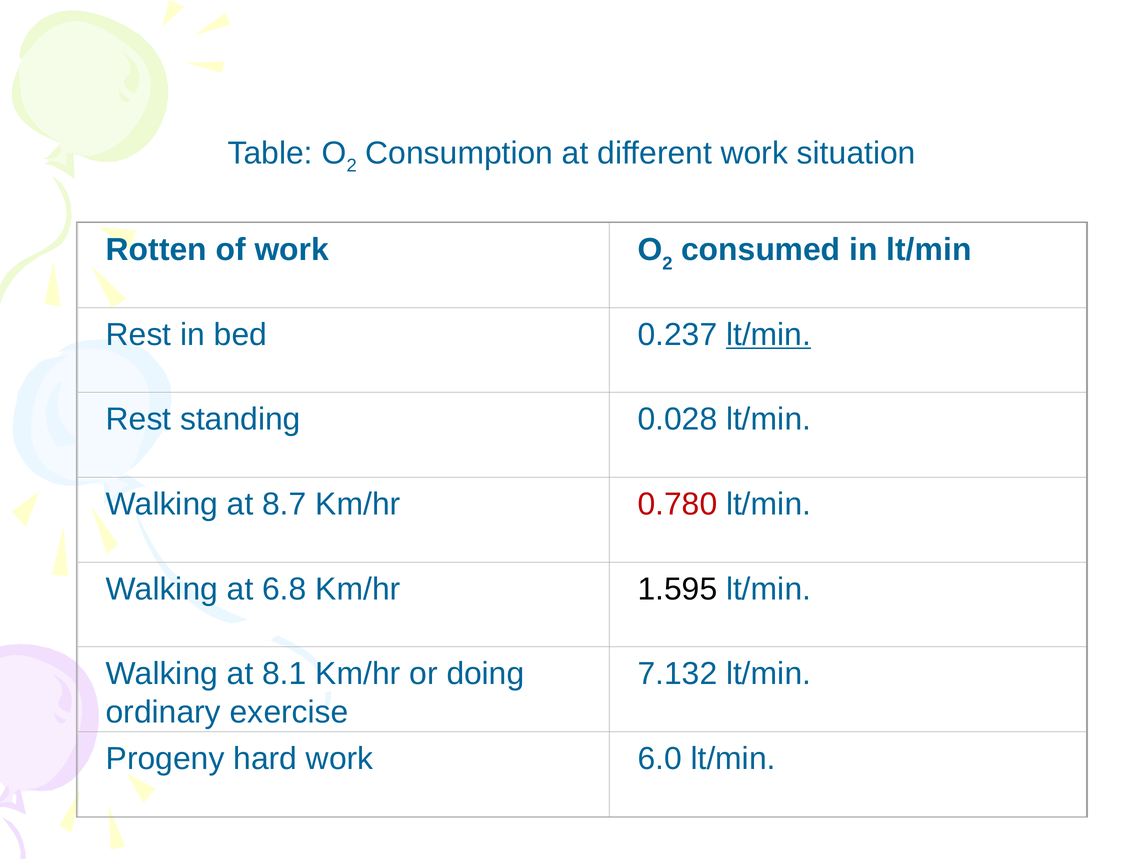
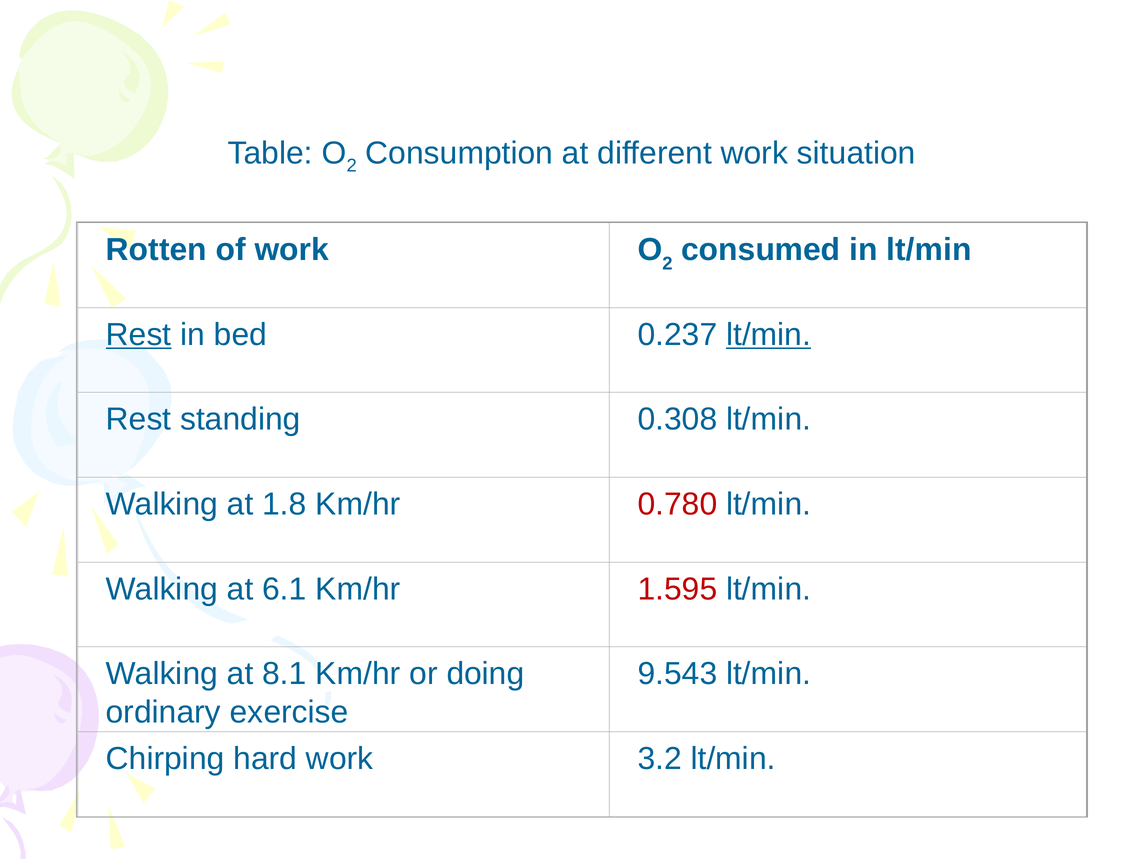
Rest underline: none -> present (139, 335)
0.028: 0.028 -> 0.308 (677, 420)
8.7: 8.7 -> 1.8 (284, 505)
6.8: 6.8 -> 6.1 (284, 589)
1.595 colour: black -> red (677, 589)
7.132: 7.132 -> 9.543 (677, 674)
Progeny: Progeny -> Chirping (165, 759)
6.0: 6.0 -> 3.2 (660, 759)
